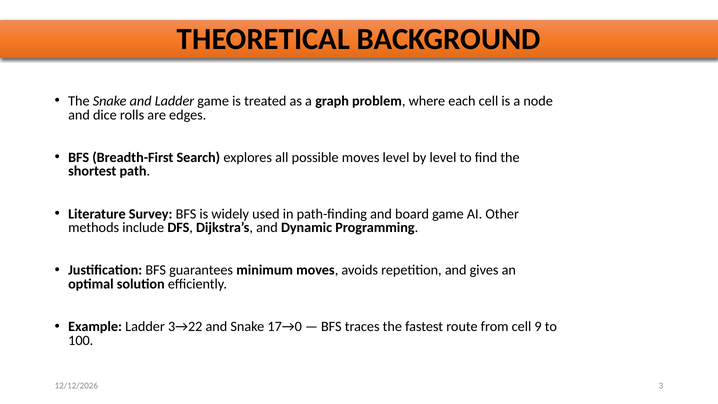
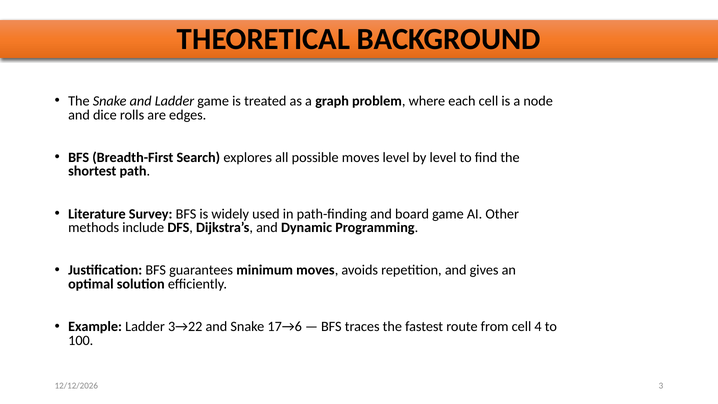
17→0: 17→0 -> 17→6 (285, 327)
9: 9 -> 4 (538, 327)
